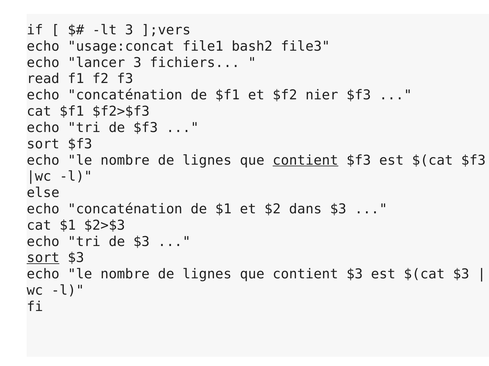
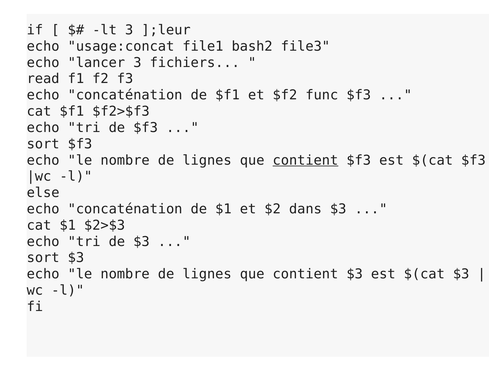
];vers: ];vers -> ];leur (166, 30)
nier: nier -> func (322, 95)
sort underline: present -> none (43, 258)
